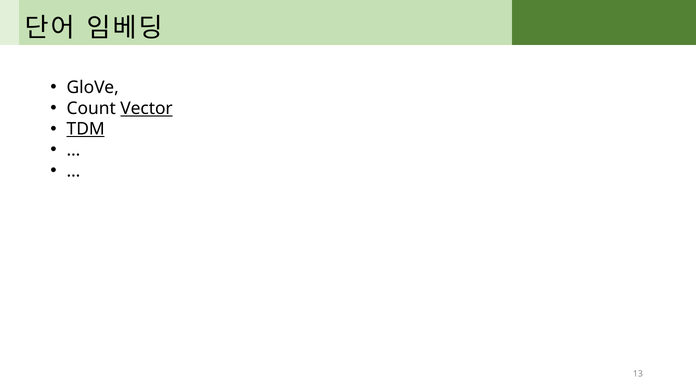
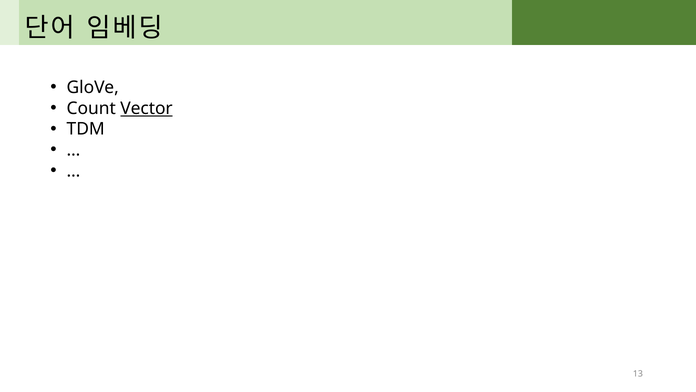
TDM underline: present -> none (86, 129)
